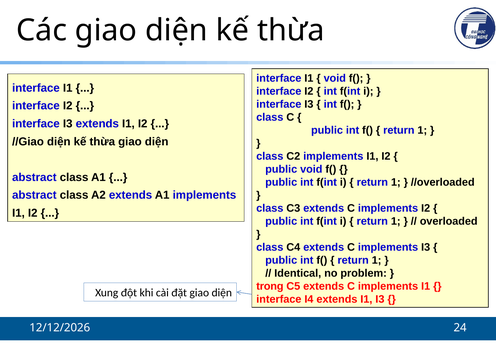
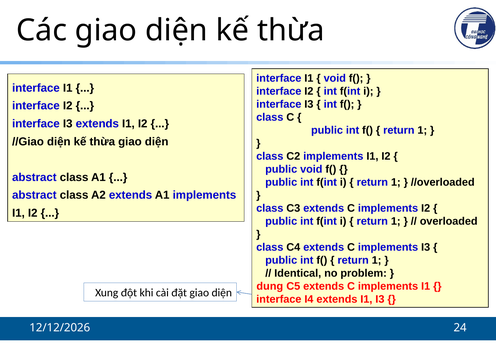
trong: trong -> dung (270, 286)
